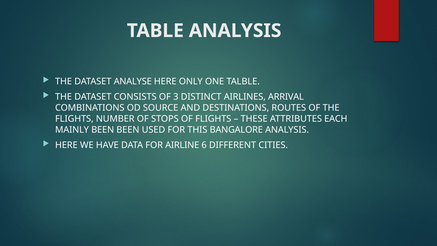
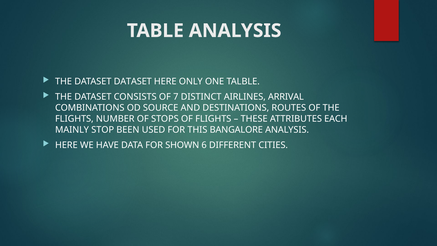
DATASET ANALYSE: ANALYSE -> DATASET (133, 81)
3: 3 -> 7 (176, 97)
MAINLY BEEN: BEEN -> STOP (103, 130)
AIRLINE: AIRLINE -> SHOWN (182, 145)
